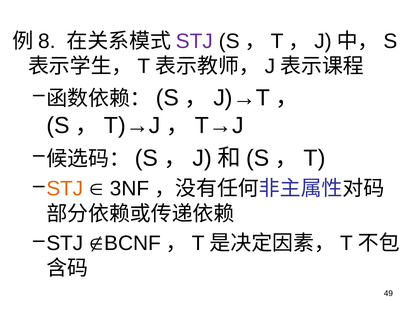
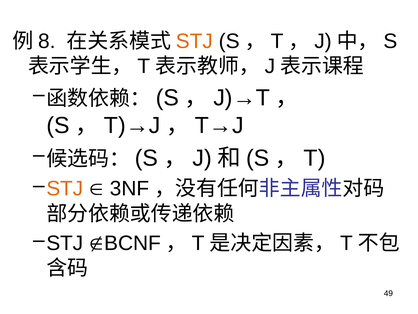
STJ colour: purple -> orange (195, 41)
